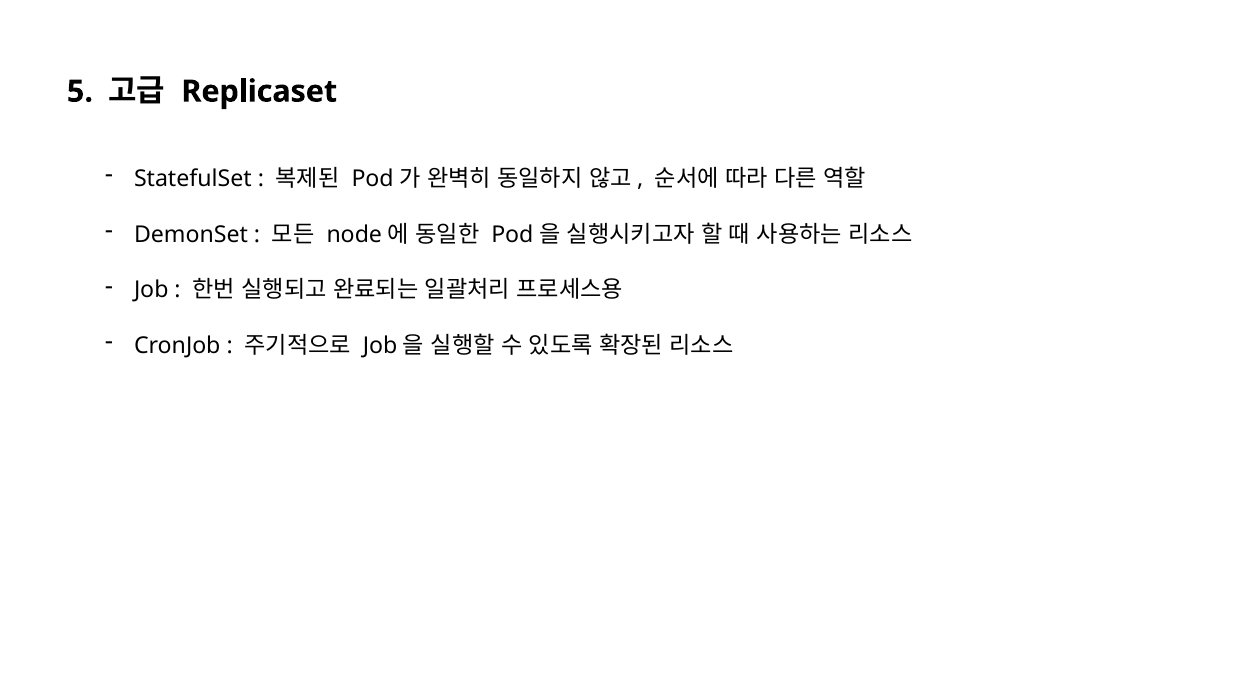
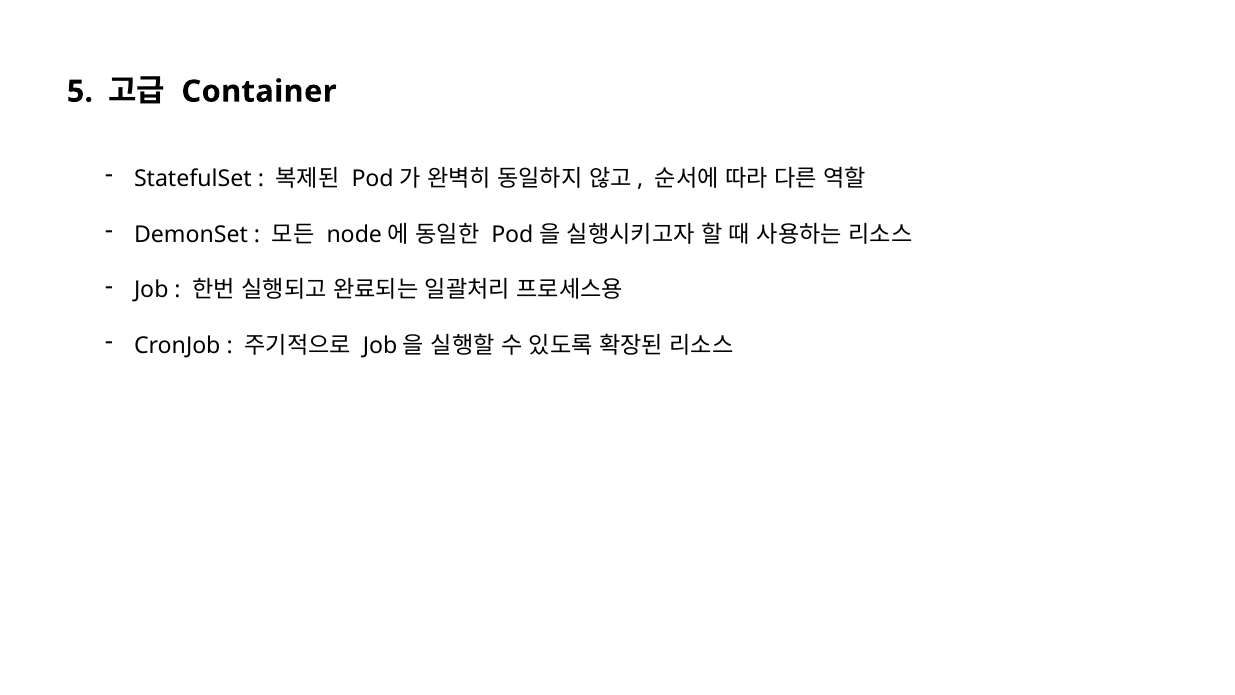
Replicaset: Replicaset -> Container (259, 91)
